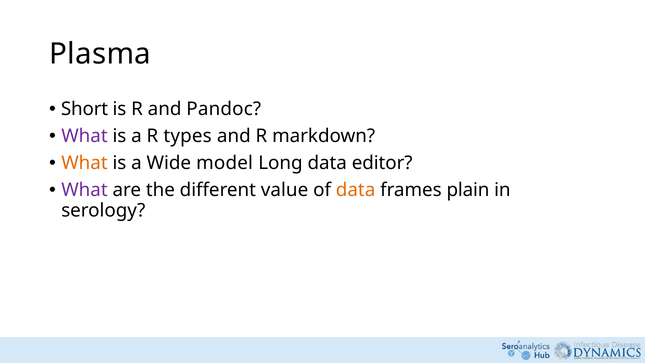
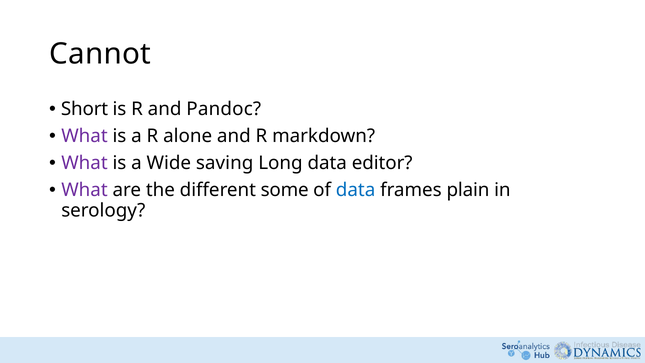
Plasma: Plasma -> Cannot (100, 54)
types: types -> alone (188, 136)
What colour: orange -> purple (84, 163)
model: model -> saving (225, 163)
value: value -> some (285, 190)
data colour: orange -> blue (356, 190)
